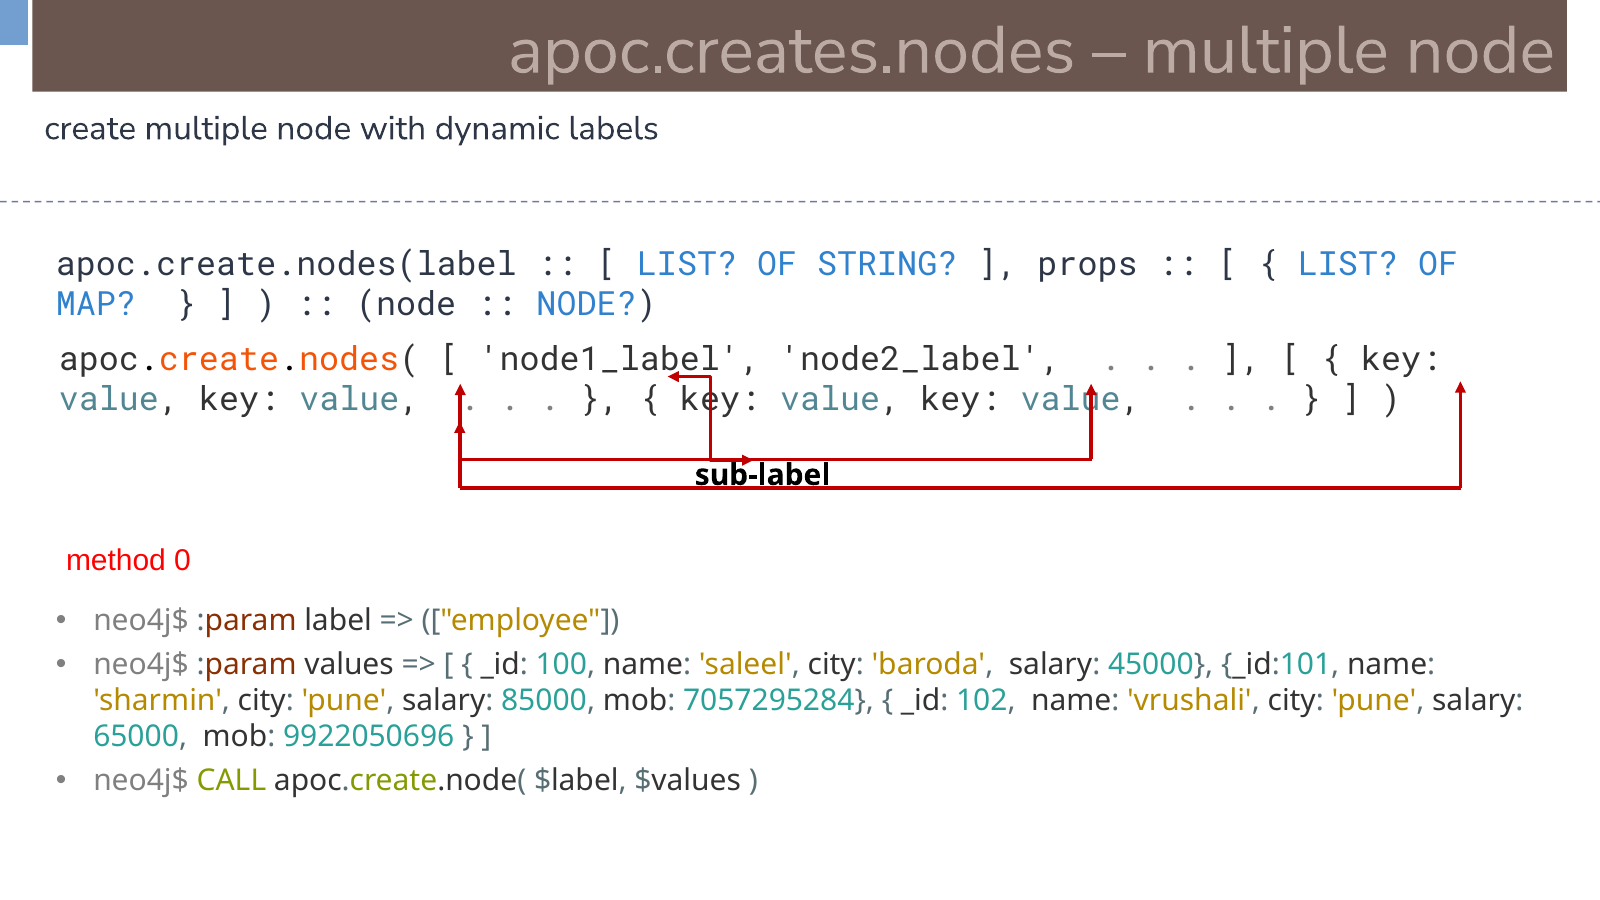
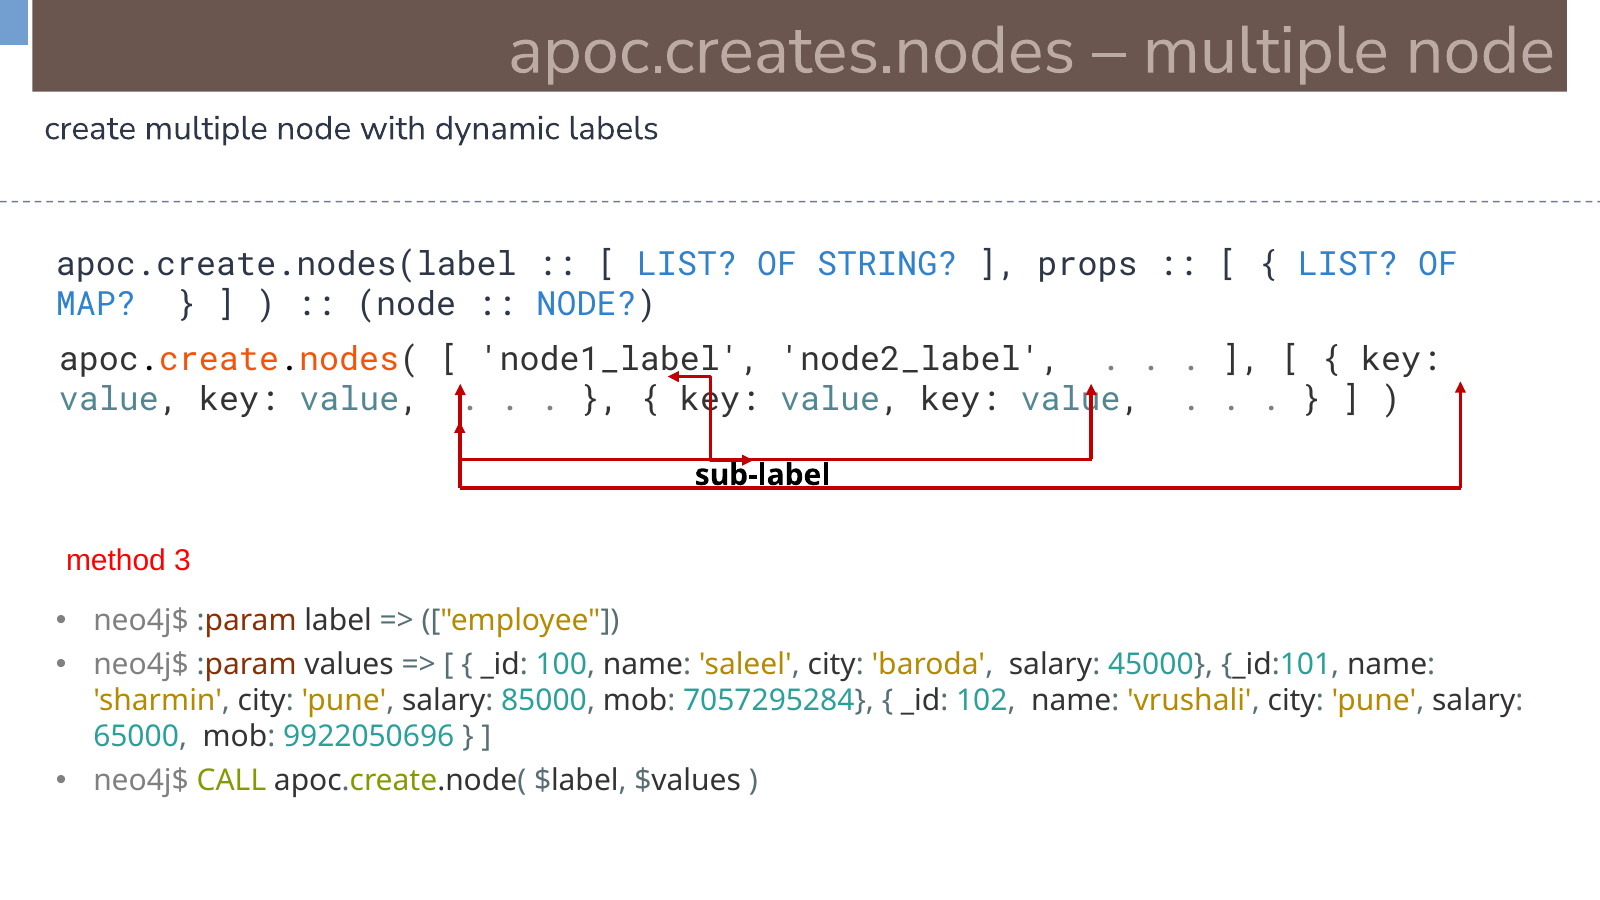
0: 0 -> 3 (183, 561)
